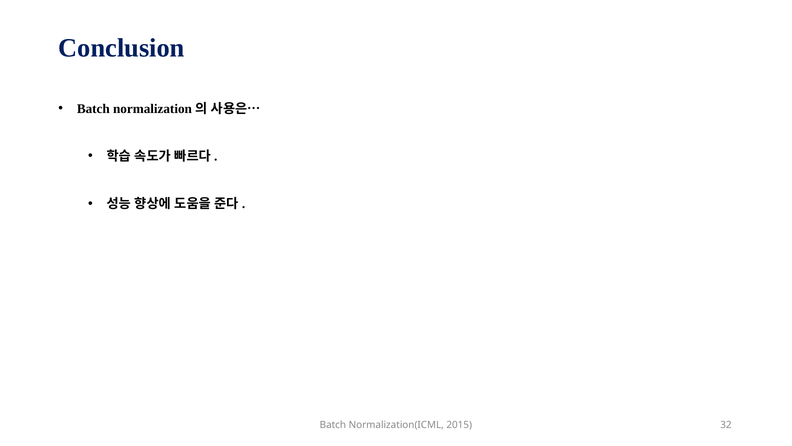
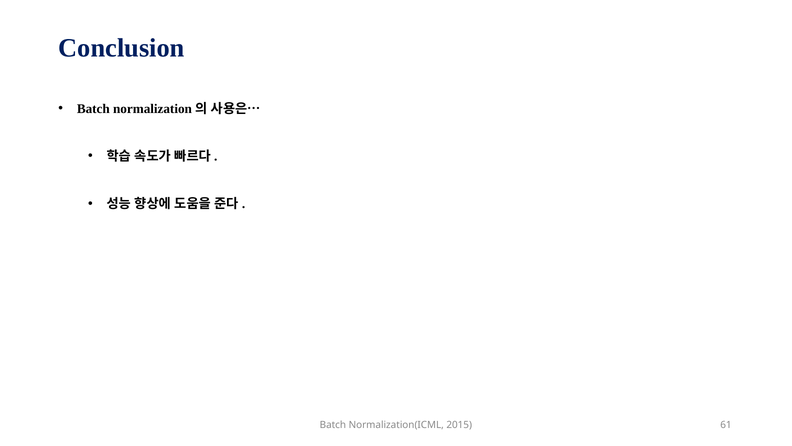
32: 32 -> 61 (726, 425)
